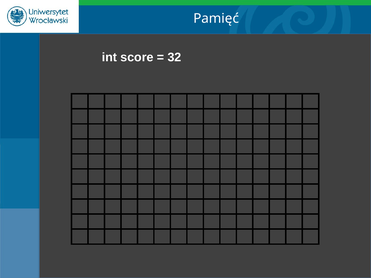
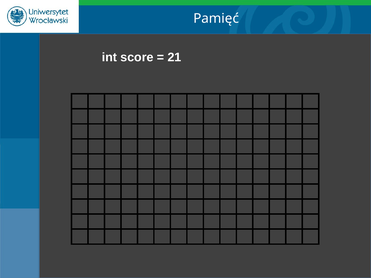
32: 32 -> 21 (174, 57)
